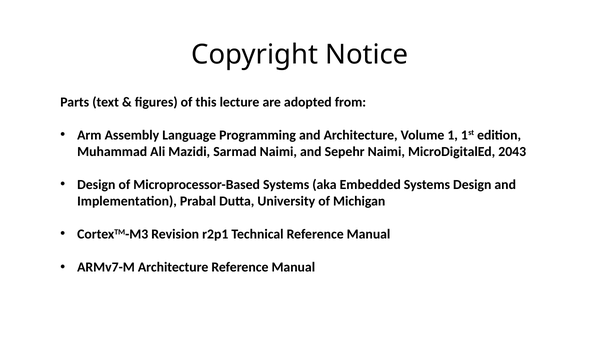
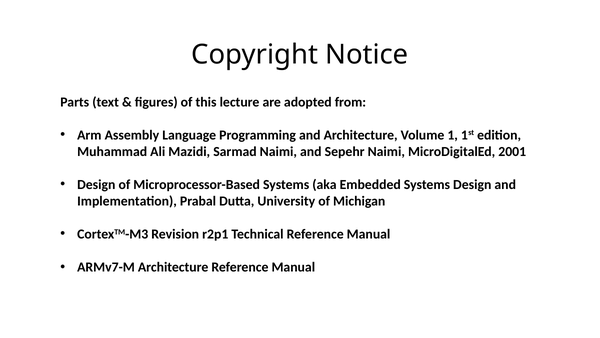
2043: 2043 -> 2001 (512, 151)
